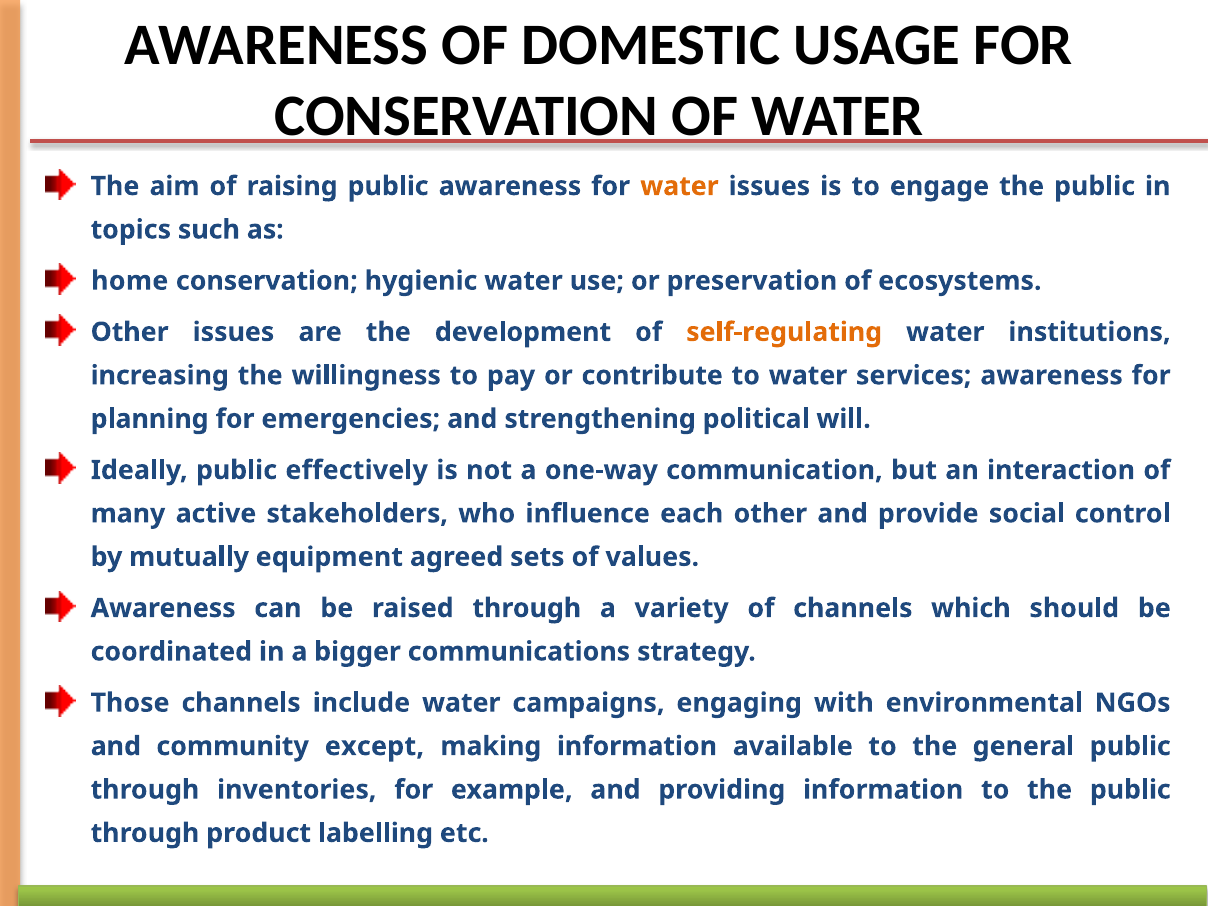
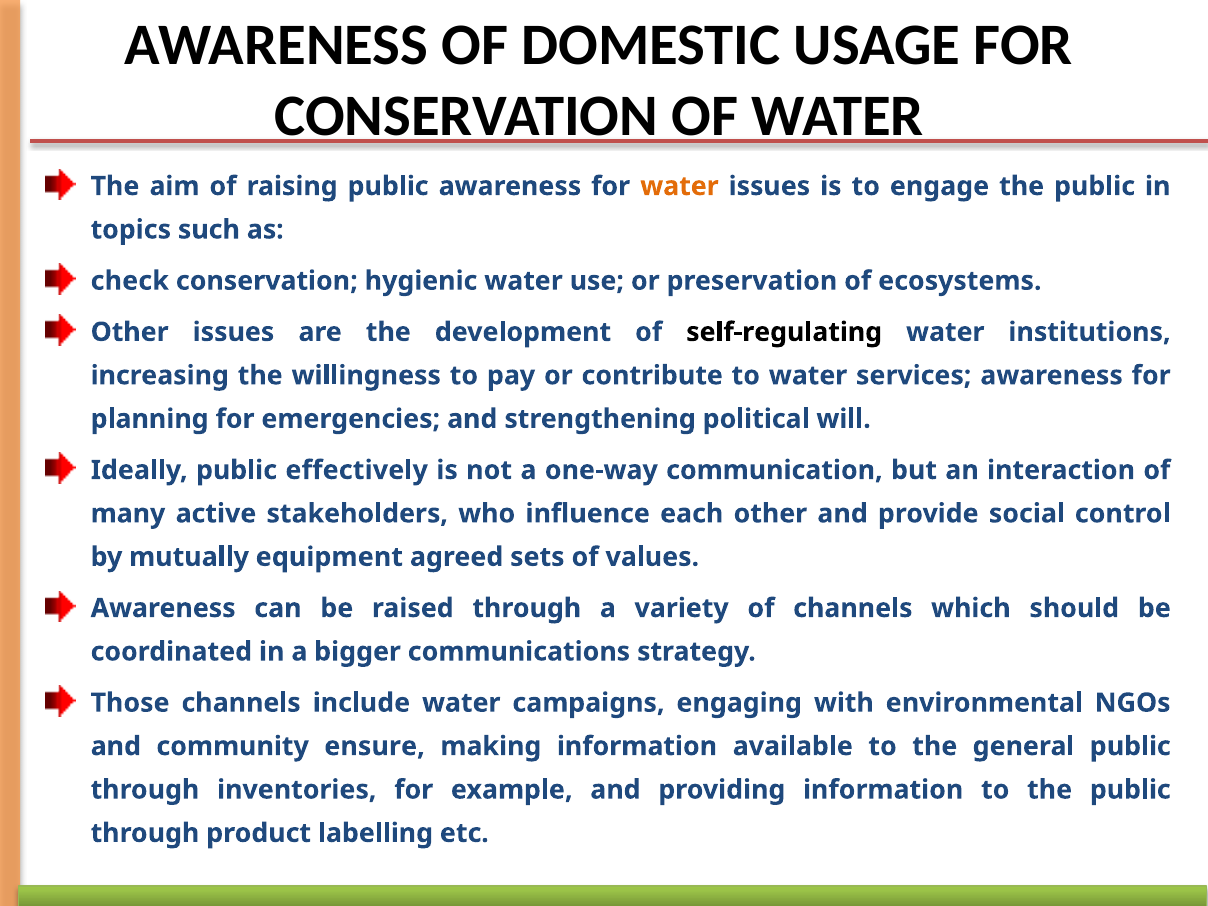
home: home -> check (130, 281)
self-regulating colour: orange -> black (784, 332)
except: except -> ensure (375, 746)
